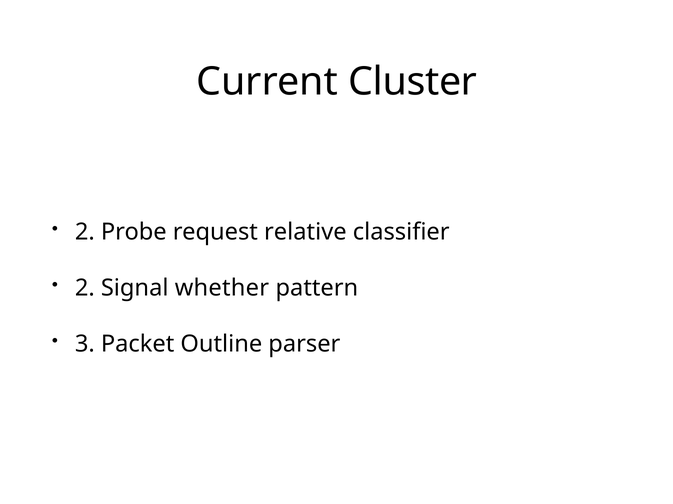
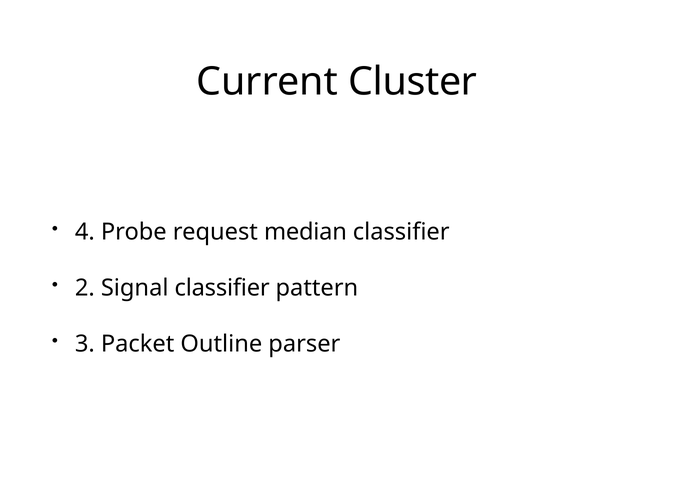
2: 2 -> 4 (85, 233)
relative: relative -> median (305, 233)
Signal whether: whether -> classifier (222, 289)
